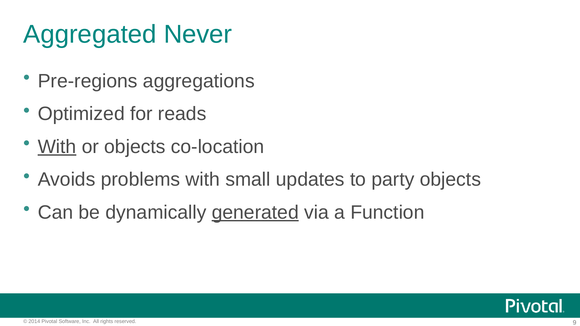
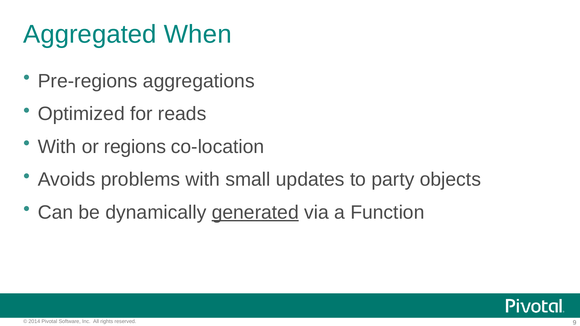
Never: Never -> When (198, 34)
With underline: present -> none (57, 147)
or objects: objects -> regions (135, 147)
